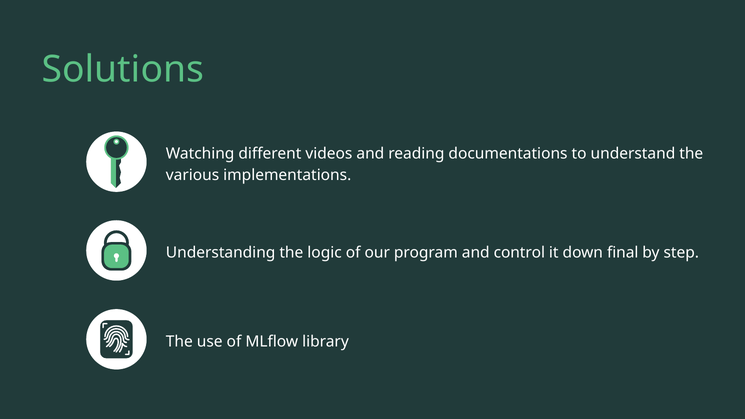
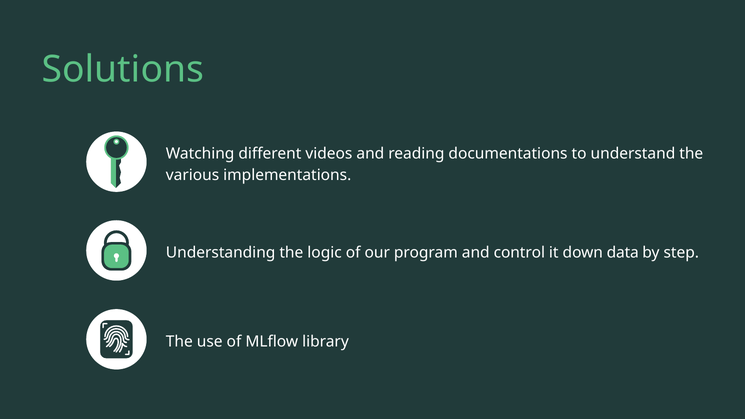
final: final -> data (623, 253)
